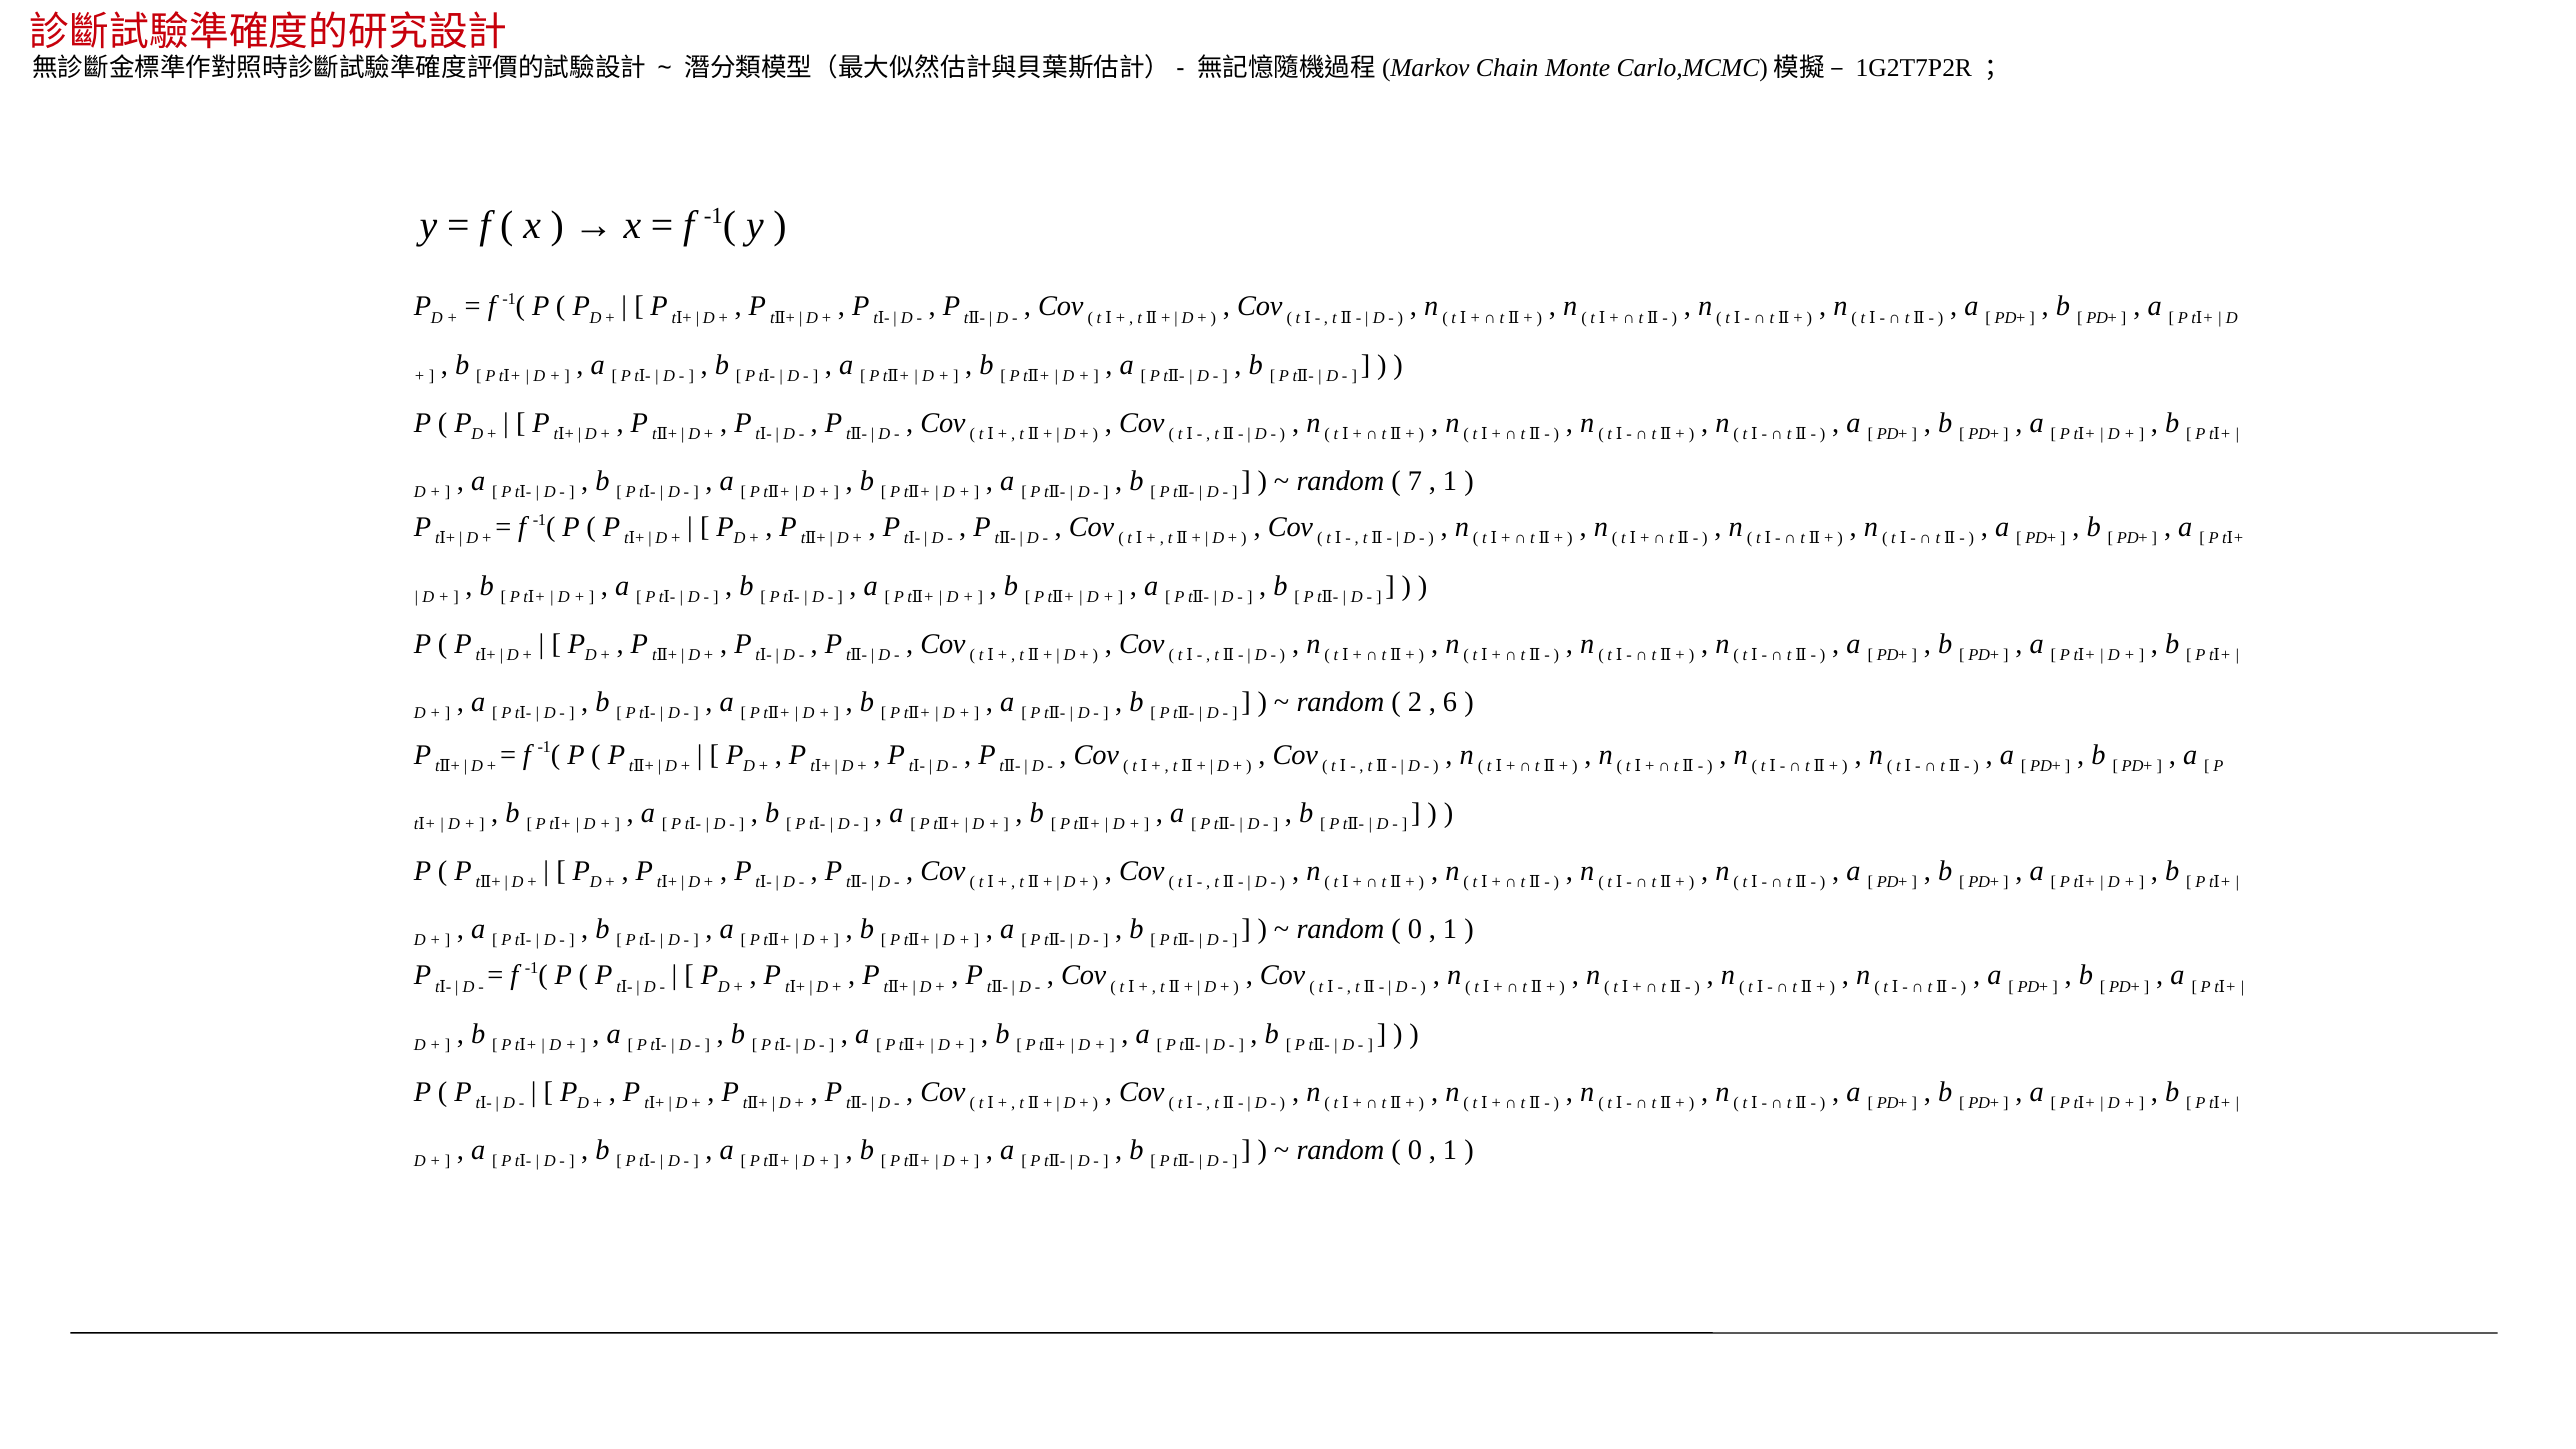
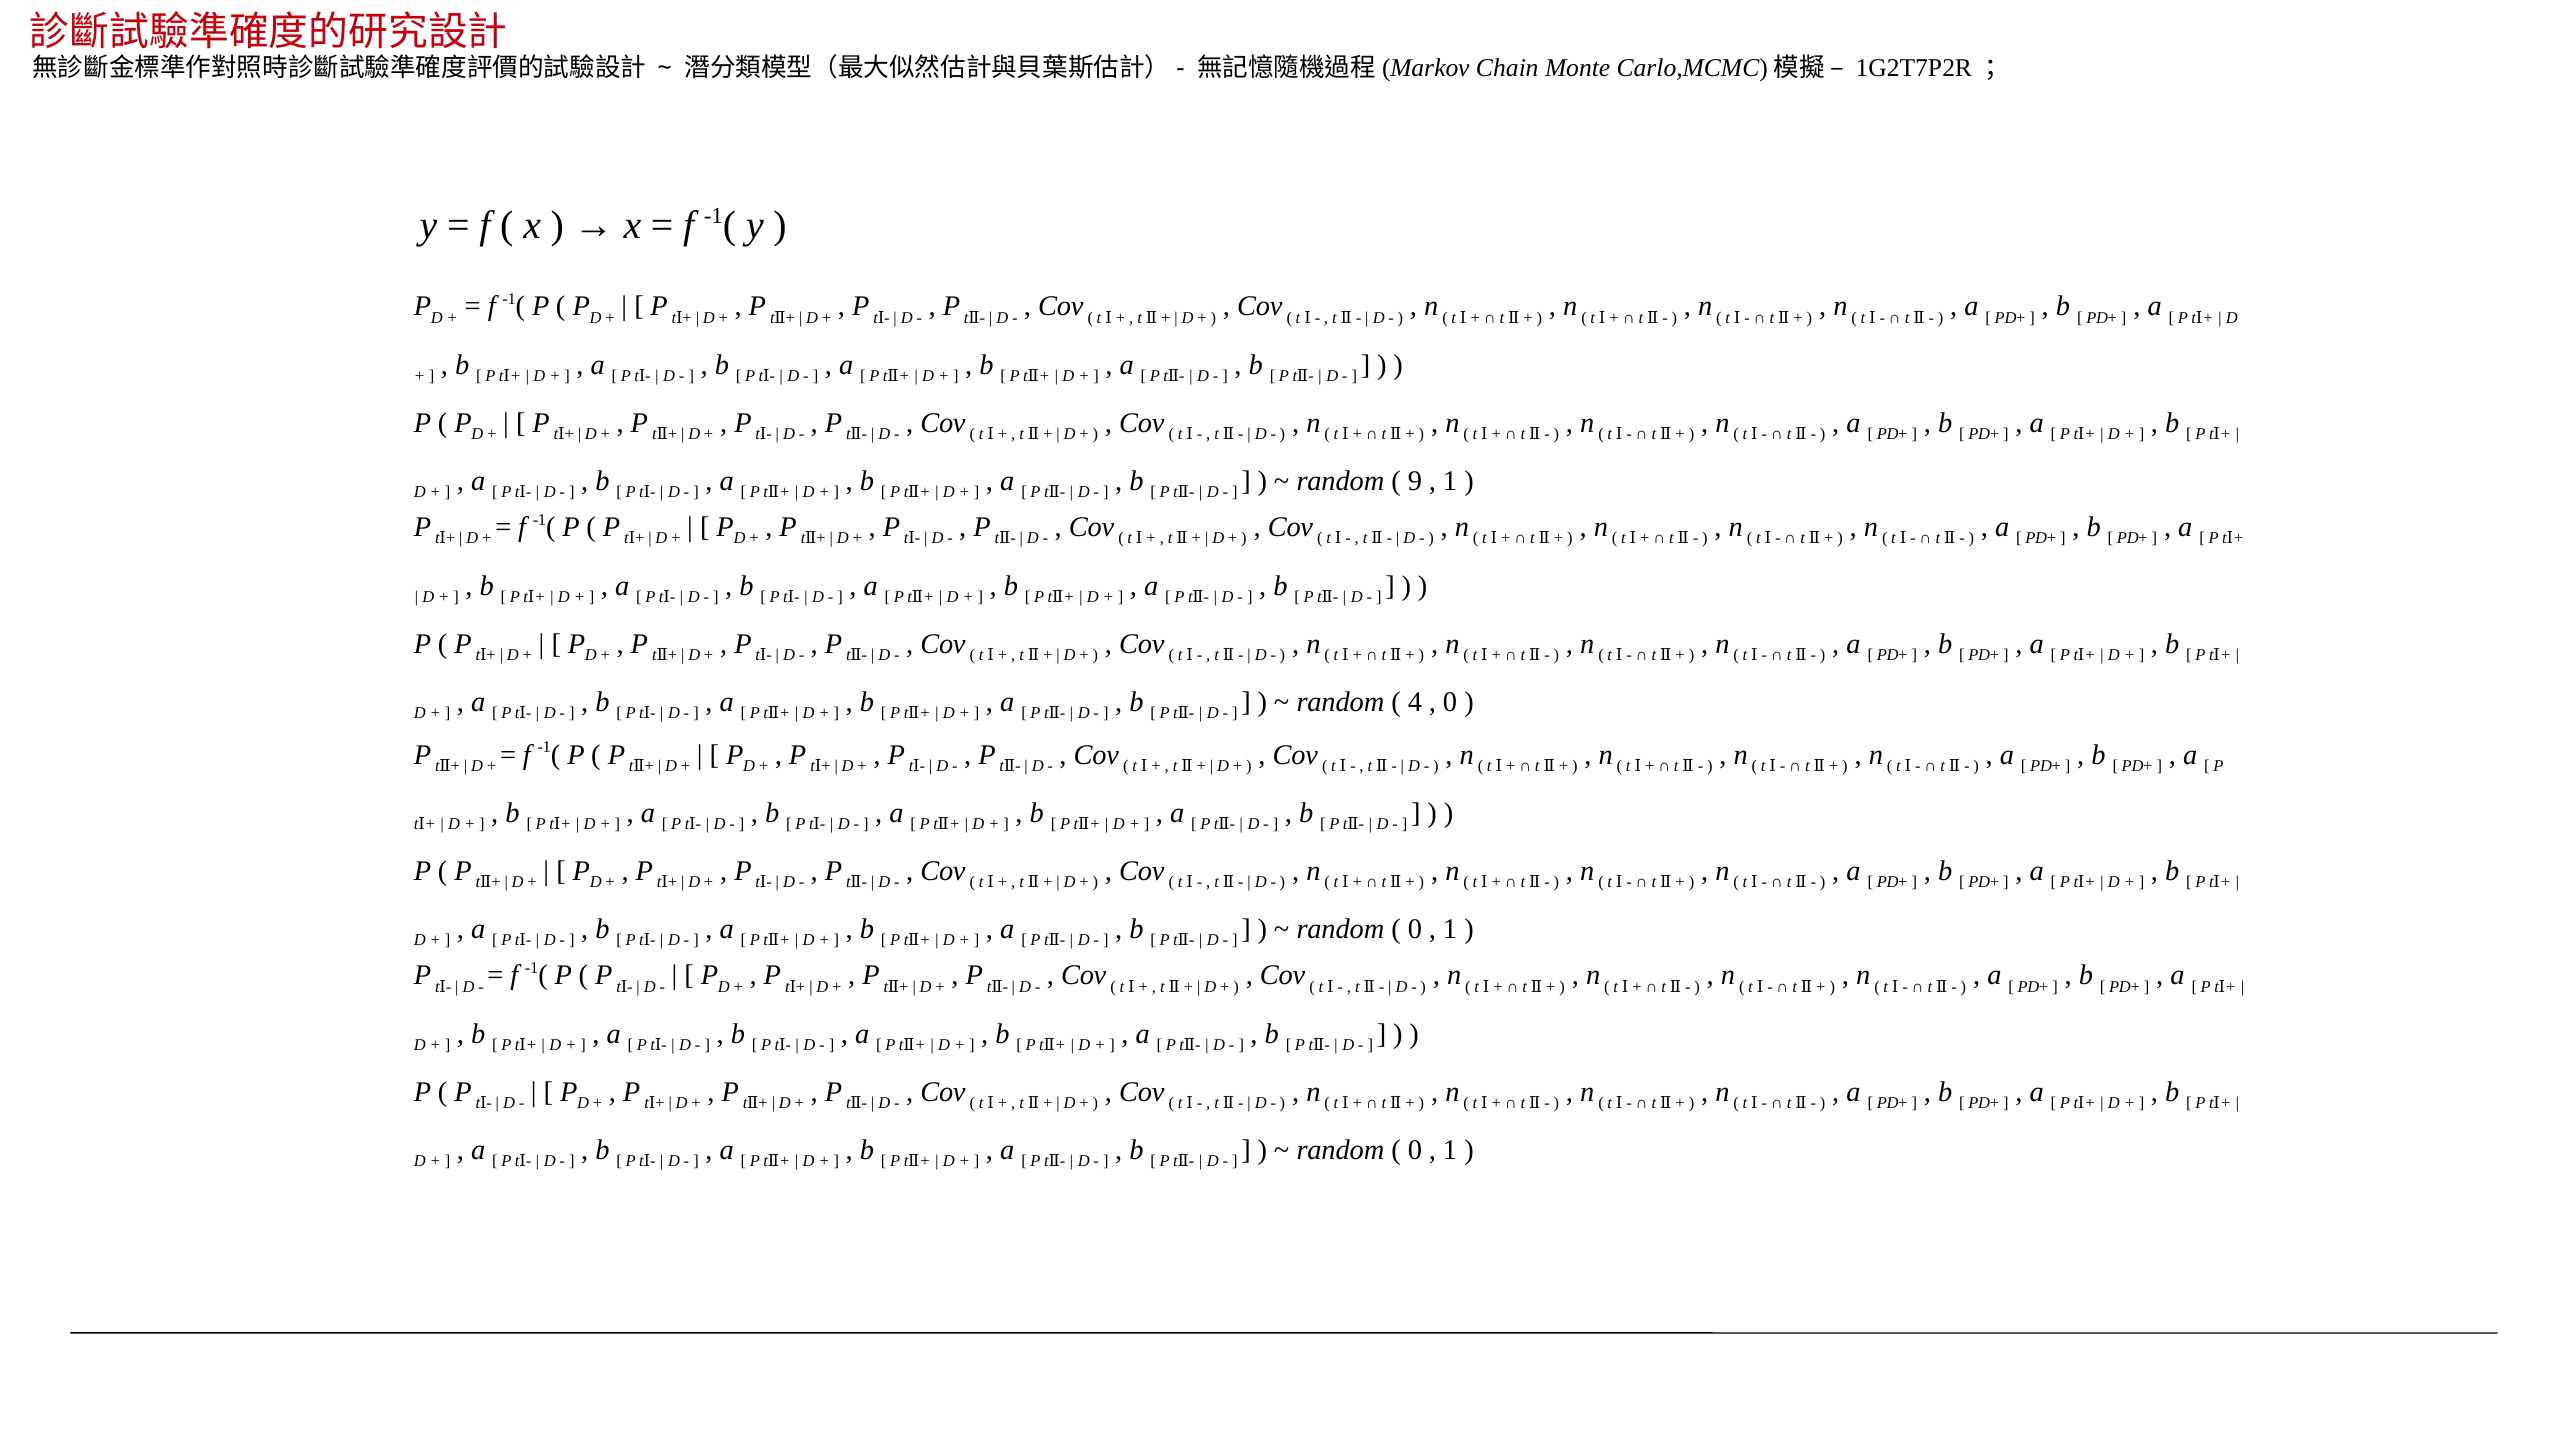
7: 7 -> 9 (1415, 481)
2: 2 -> 4 (1415, 702)
6: 6 -> 0 (1450, 702)
